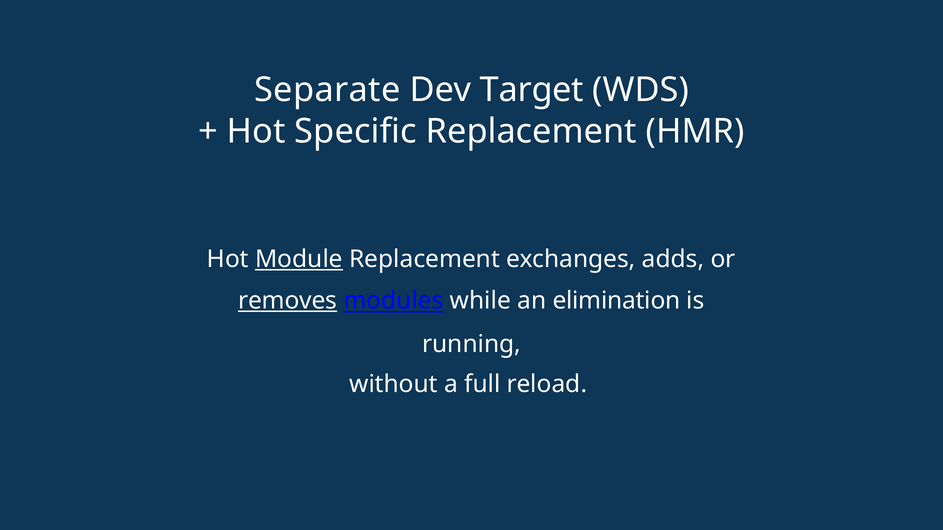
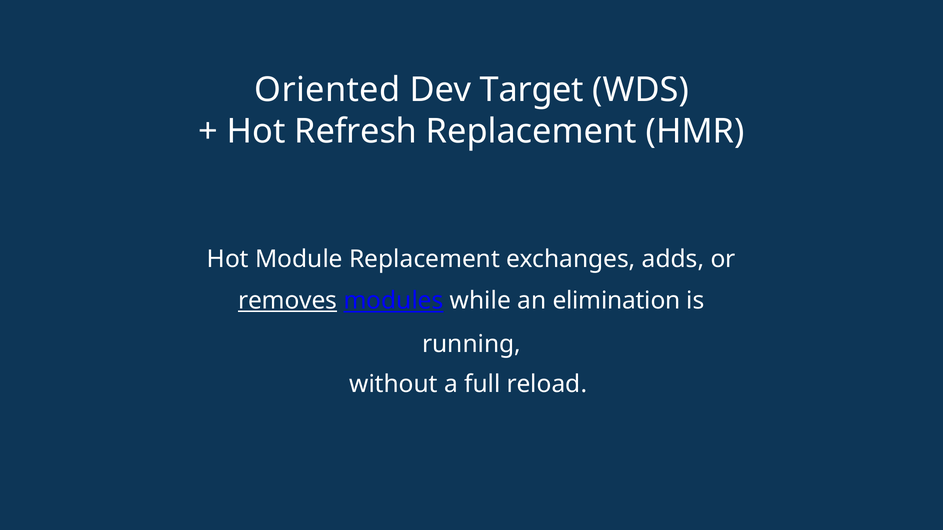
Separate: Separate -> Oriented (327, 90)
Specific: Specific -> Refresh (356, 131)
Module underline: present -> none (299, 260)
